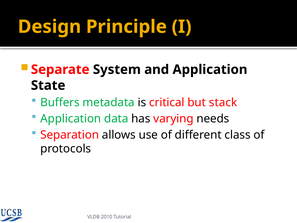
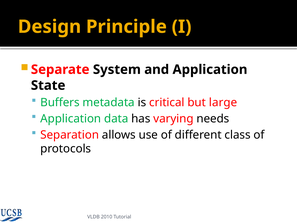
stack: stack -> large (223, 102)
